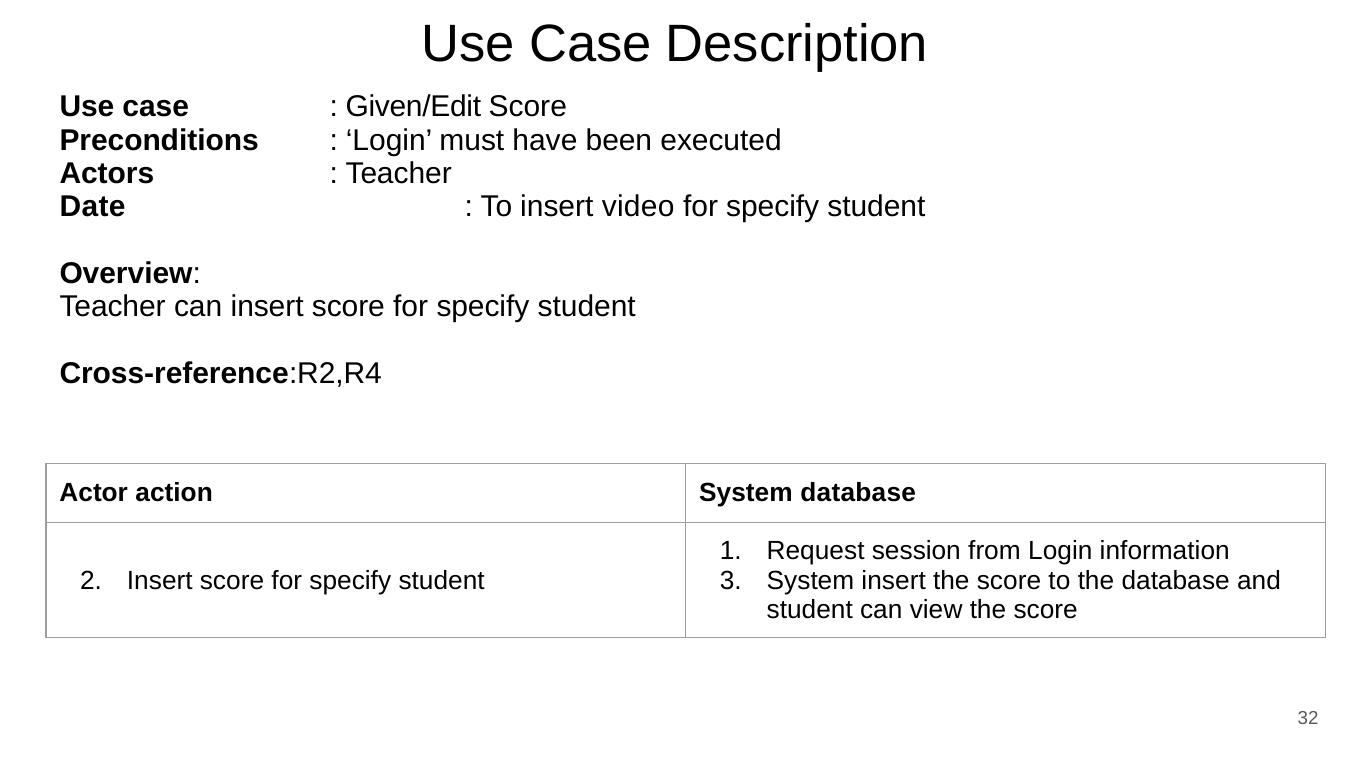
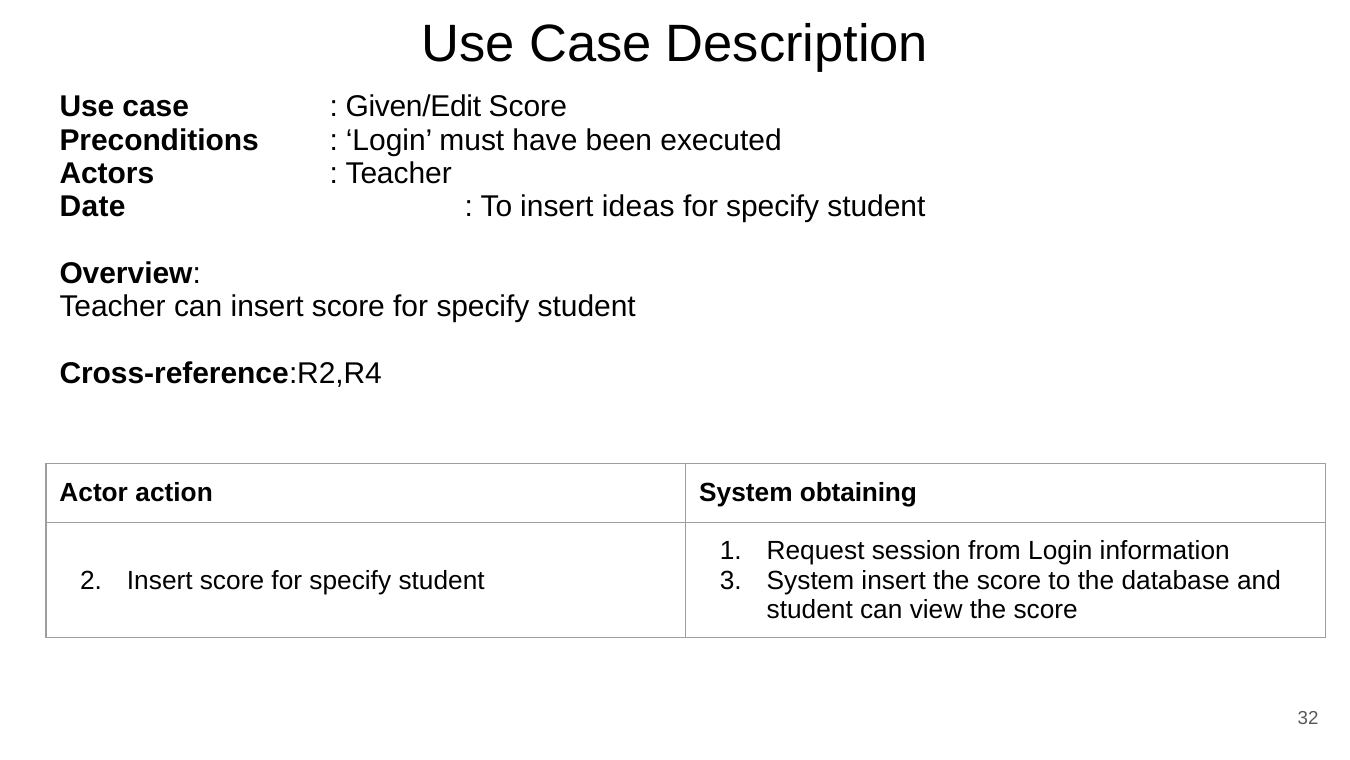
video: video -> ideas (638, 207)
System database: database -> obtaining (858, 492)
